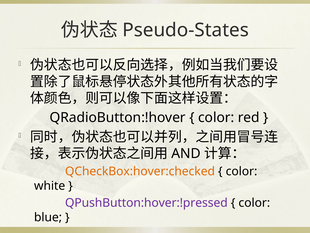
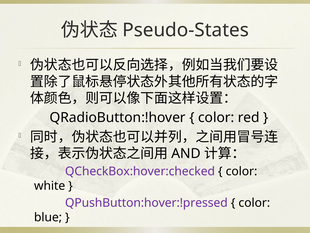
QCheckBox:hover:checked colour: orange -> purple (140, 171)
